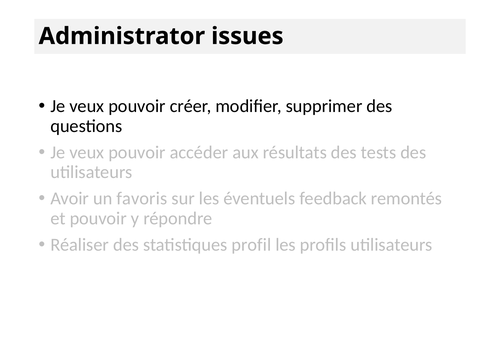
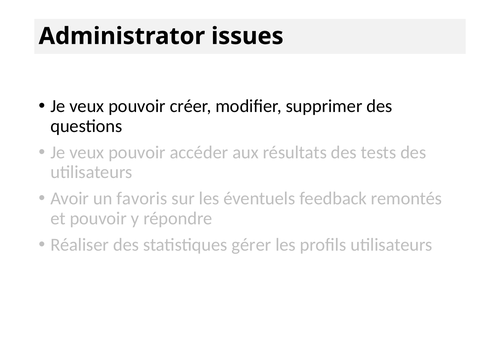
profil: profil -> gérer (251, 244)
